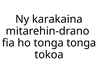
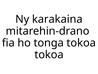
tonga tonga: tonga -> tokoa (81, 43)
